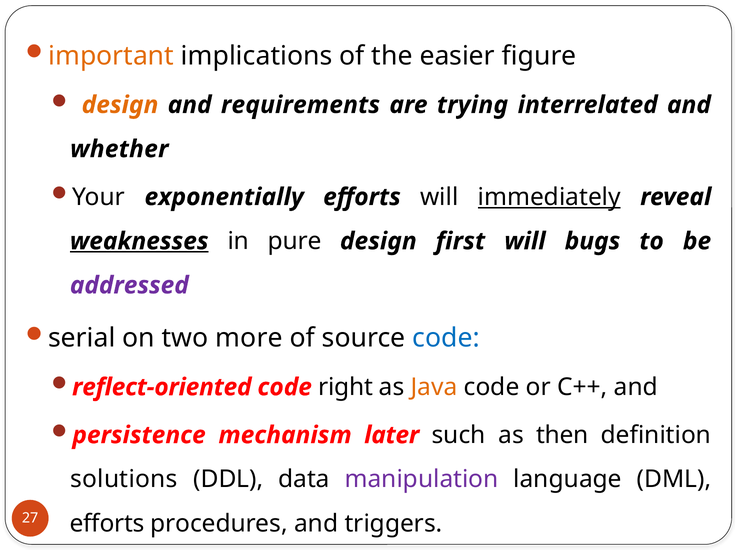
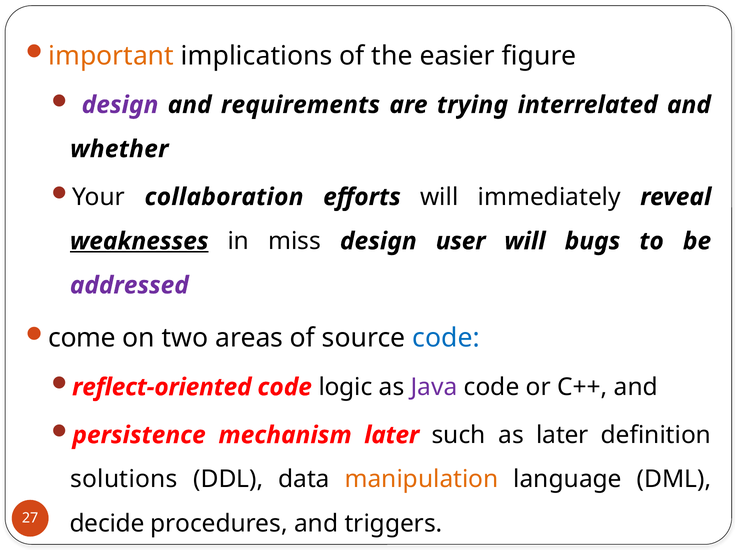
design colour: orange -> purple (120, 105)
exponentially: exponentially -> collaboration (224, 197)
immediately underline: present -> none (549, 197)
pure: pure -> miss (295, 242)
first: first -> user (461, 242)
serial: serial -> come (82, 339)
more: more -> areas (249, 339)
right: right -> logic (345, 388)
Java colour: orange -> purple (434, 388)
as then: then -> later (562, 436)
manipulation colour: purple -> orange (422, 480)
efforts: efforts -> decide (107, 524)
